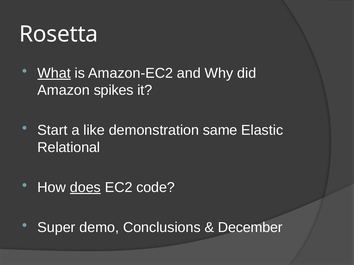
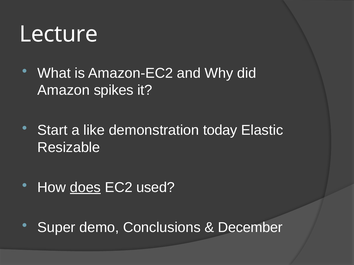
Rosetta: Rosetta -> Lecture (59, 34)
What underline: present -> none (54, 73)
same: same -> today (220, 130)
Relational: Relational -> Resizable (69, 148)
code: code -> used (156, 188)
